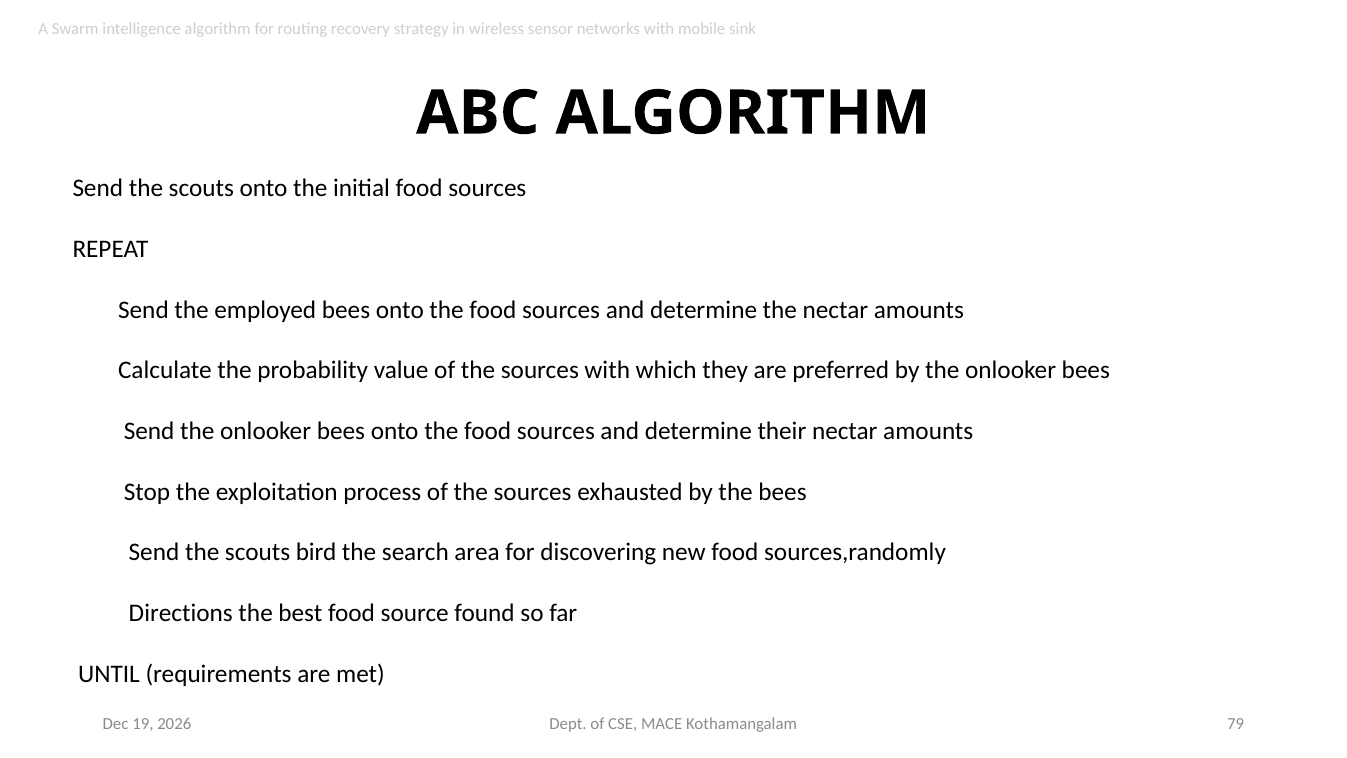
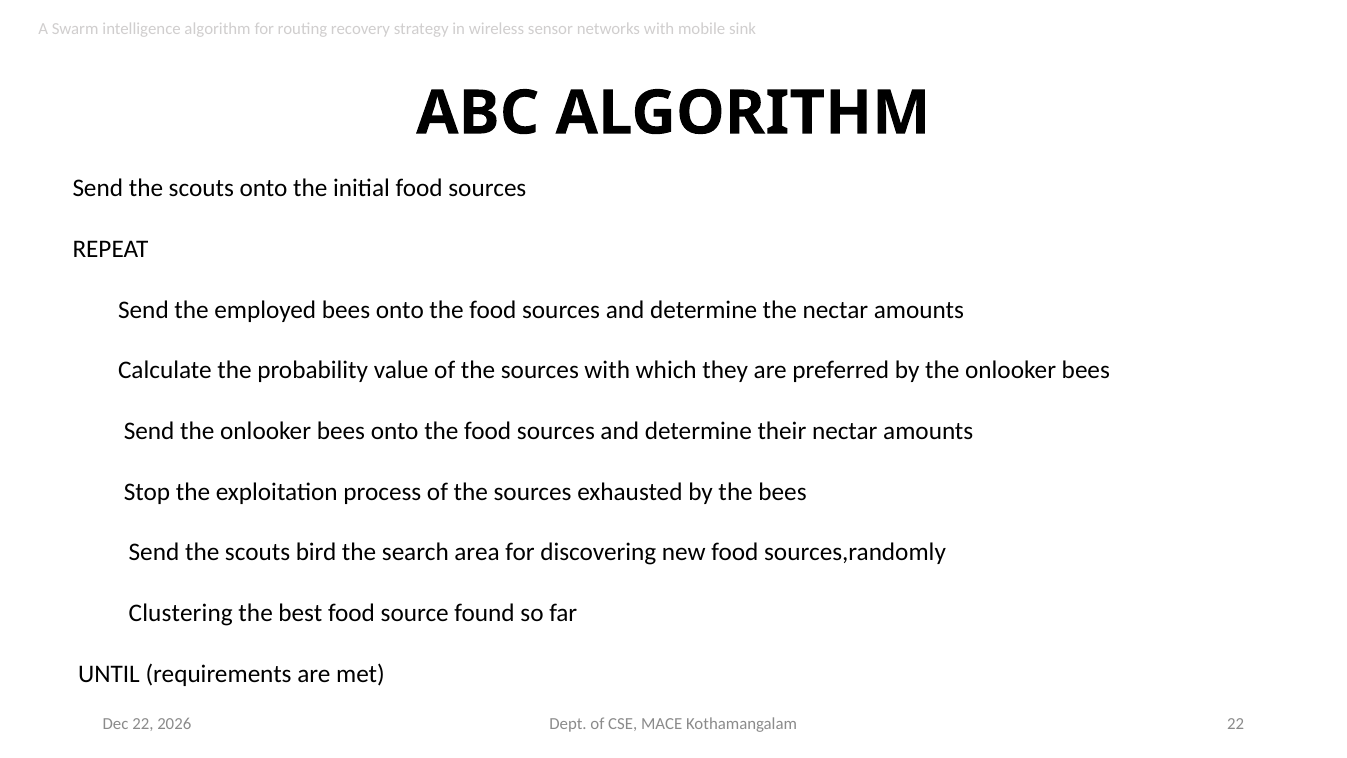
Directions: Directions -> Clustering (181, 613)
19: 19 -> 22 (143, 723)
Kothamangalam 79: 79 -> 22 (1236, 723)
